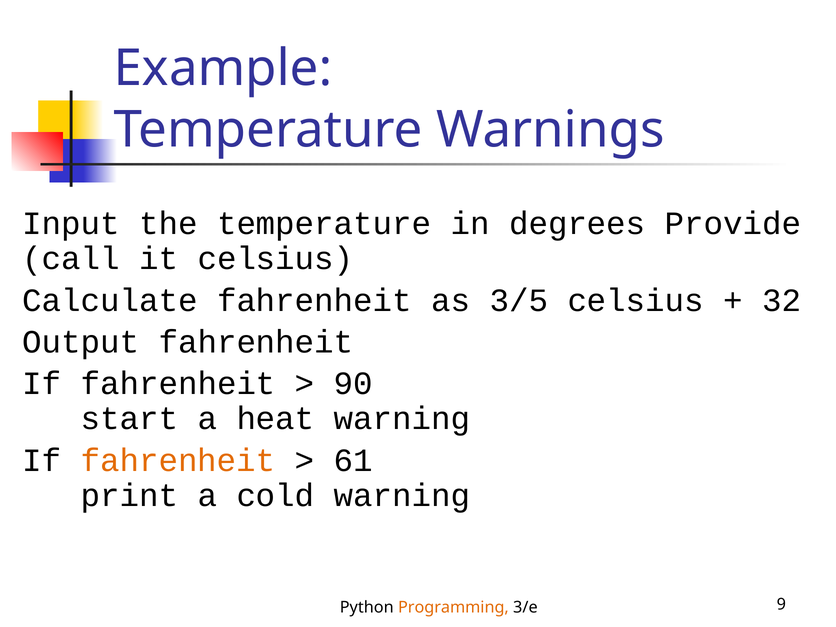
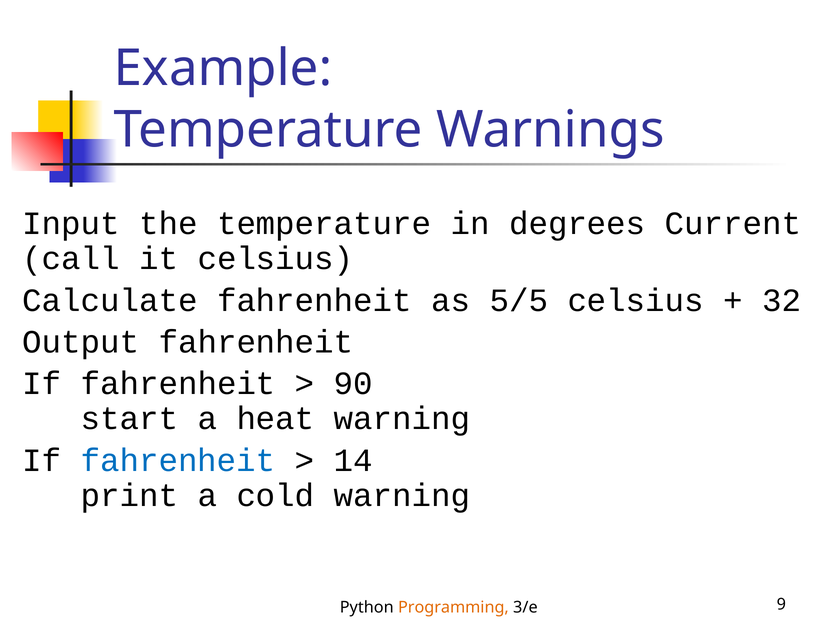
Provide: Provide -> Current (733, 224)
3/5: 3/5 -> 5/5 (519, 300)
fahrenheit colour: orange -> blue (178, 460)
61: 61 -> 14 (353, 460)
